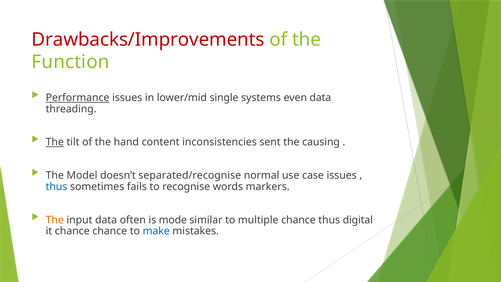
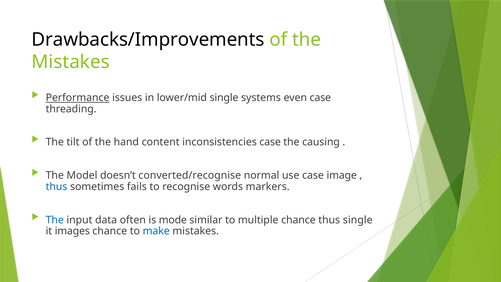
Drawbacks/Improvements colour: red -> black (148, 40)
Function: Function -> Mistakes (71, 62)
even data: data -> case (320, 98)
The underline: present -> none (55, 142)
inconsistencies sent: sent -> case (270, 142)
separated/recognise: separated/recognise -> converted/recognise (190, 175)
case issues: issues -> image (342, 175)
The colour: orange -> blue (55, 220)
thus digital: digital -> single (358, 220)
it chance: chance -> images (72, 231)
